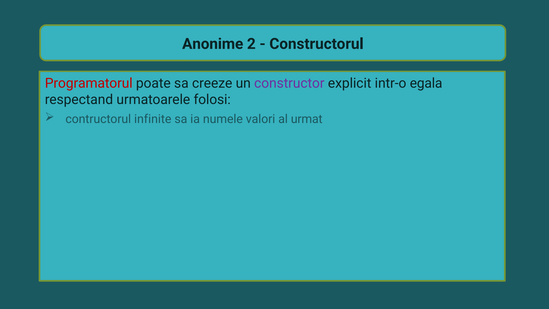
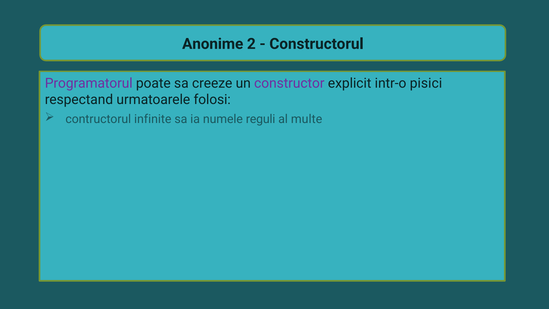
Programatorul colour: red -> purple (89, 83)
egala: egala -> pisici (426, 83)
valori: valori -> reguli (261, 119)
urmat: urmat -> multe (307, 119)
